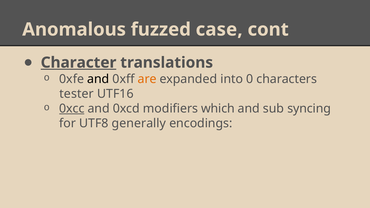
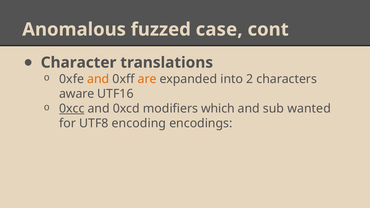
Character underline: present -> none (79, 63)
and colour: black -> orange (98, 79)
0: 0 -> 2 (250, 79)
tester: tester -> aware (77, 94)
syncing: syncing -> wanted (309, 109)
generally: generally -> encoding (139, 123)
